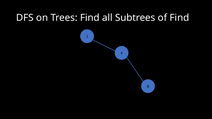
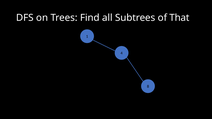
of Find: Find -> That (179, 18)
